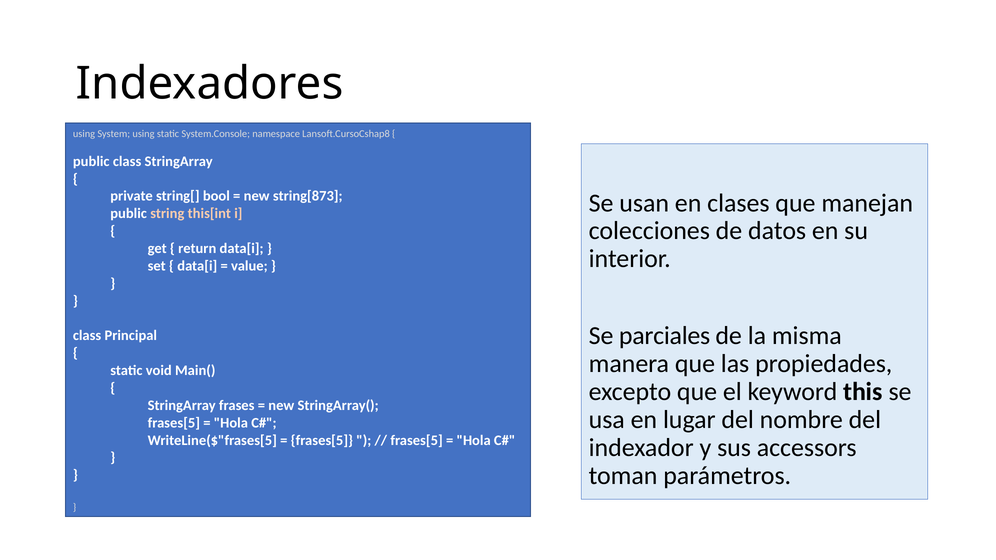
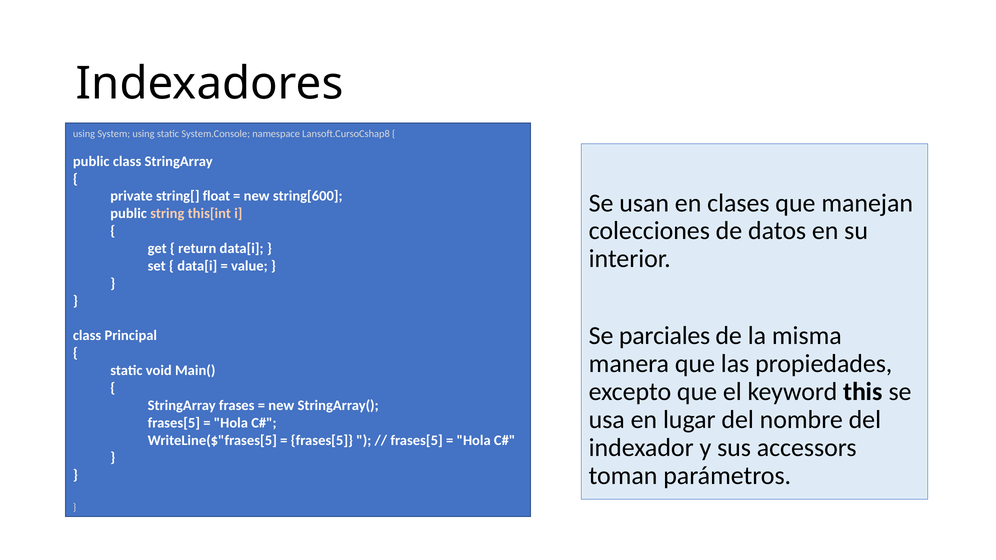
bool: bool -> float (216, 196)
string[873: string[873 -> string[600 (308, 196)
